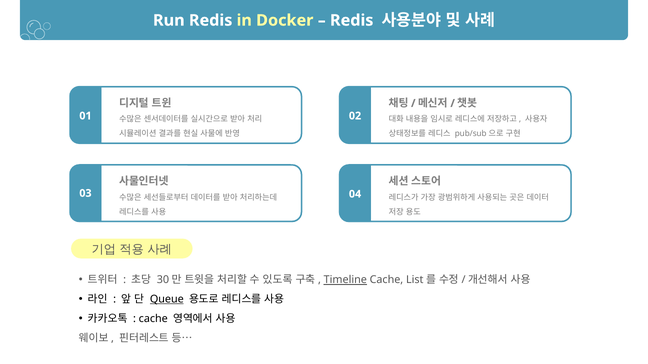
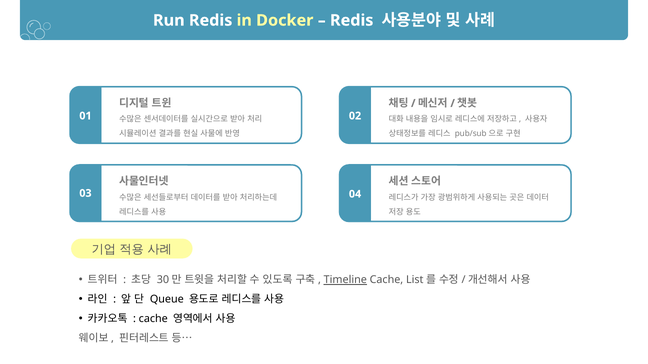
Queue underline: present -> none (167, 300)
